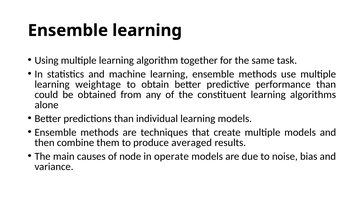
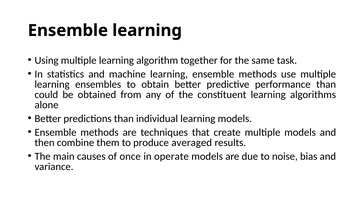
weightage: weightage -> ensembles (98, 85)
node: node -> once (130, 157)
